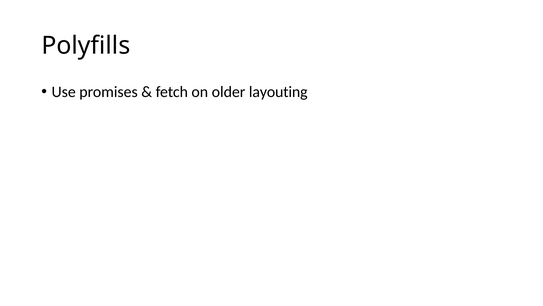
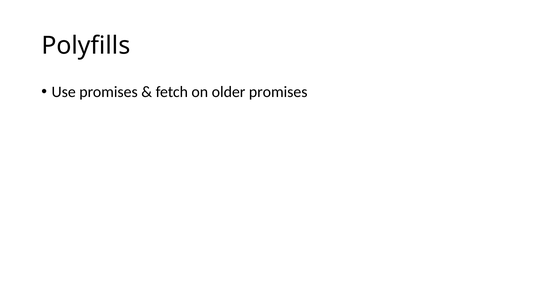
older layouting: layouting -> promises (278, 92)
